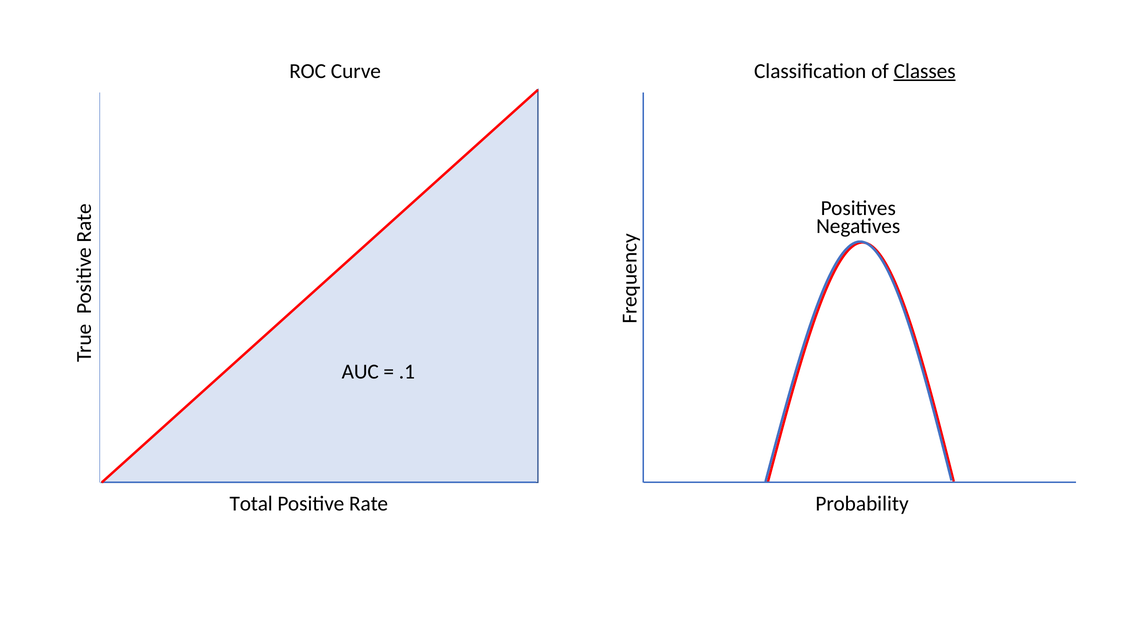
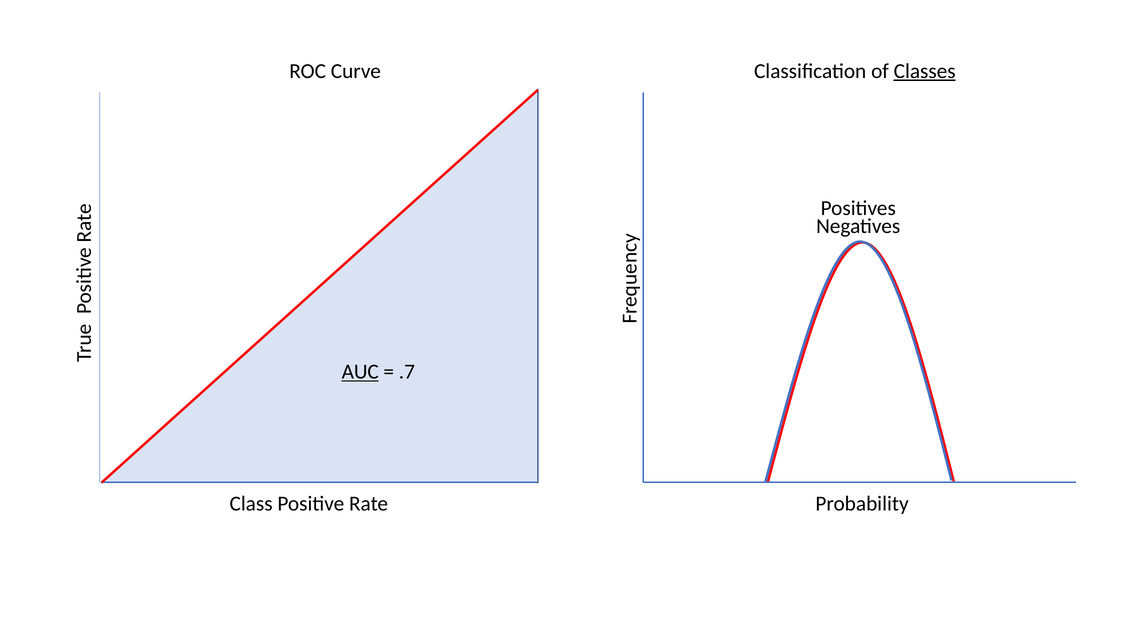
AUC underline: none -> present (360, 372)
.1: .1 -> .7 (407, 372)
Total: Total -> Class (251, 503)
